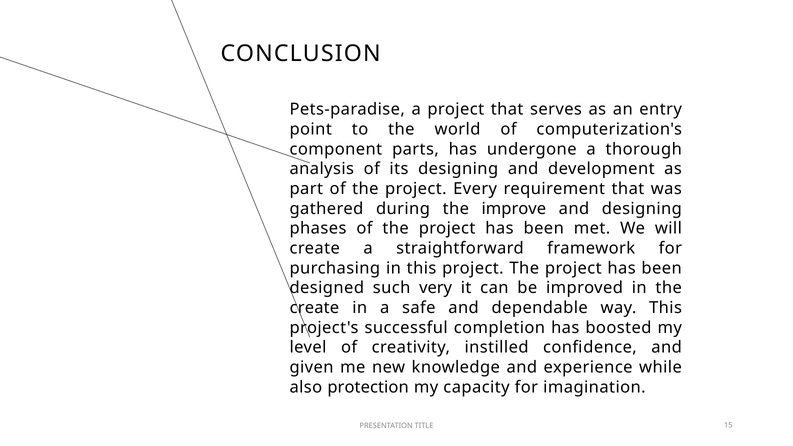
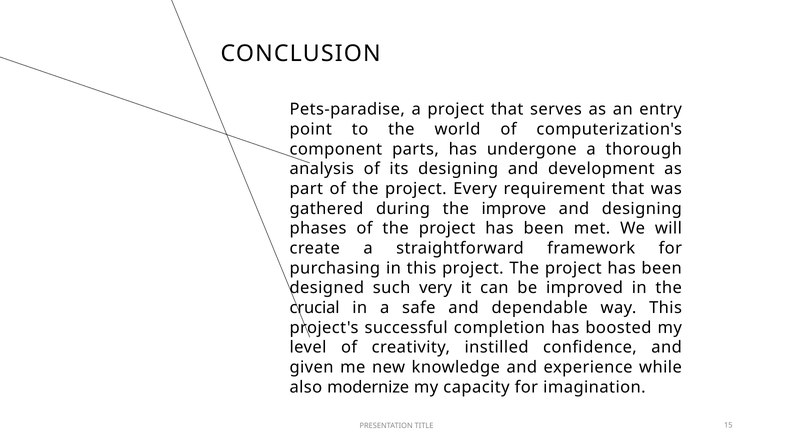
create: create -> crucial (315, 308)
protection: protection -> modernize (368, 387)
